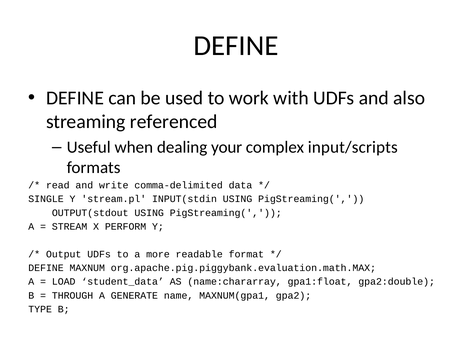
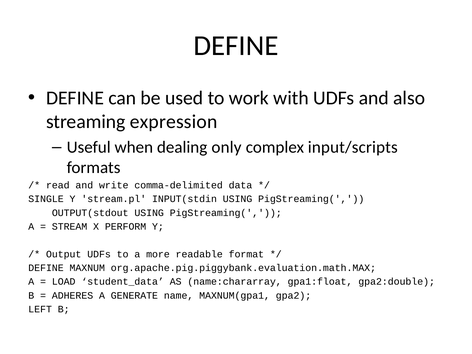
referenced: referenced -> expression (174, 122)
your: your -> only (226, 147)
THROUGH: THROUGH -> ADHERES (73, 295)
TYPE: TYPE -> LEFT (40, 309)
